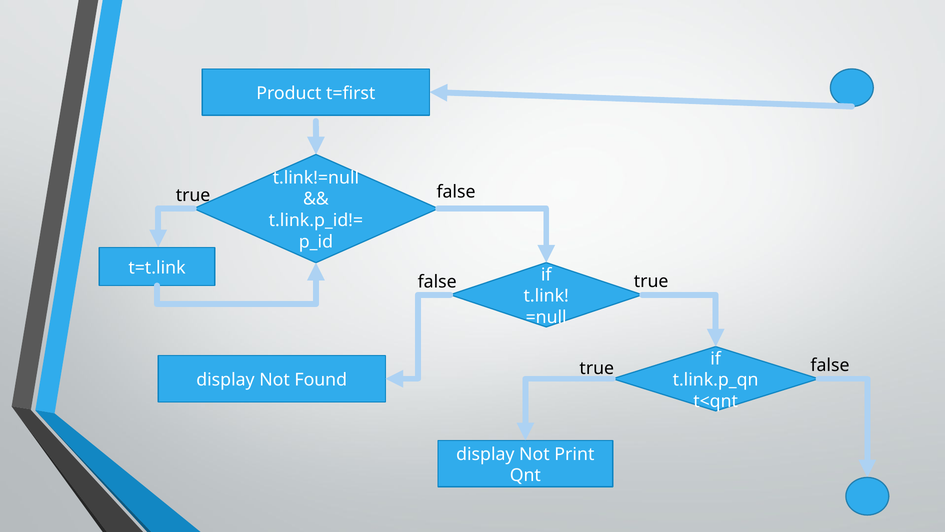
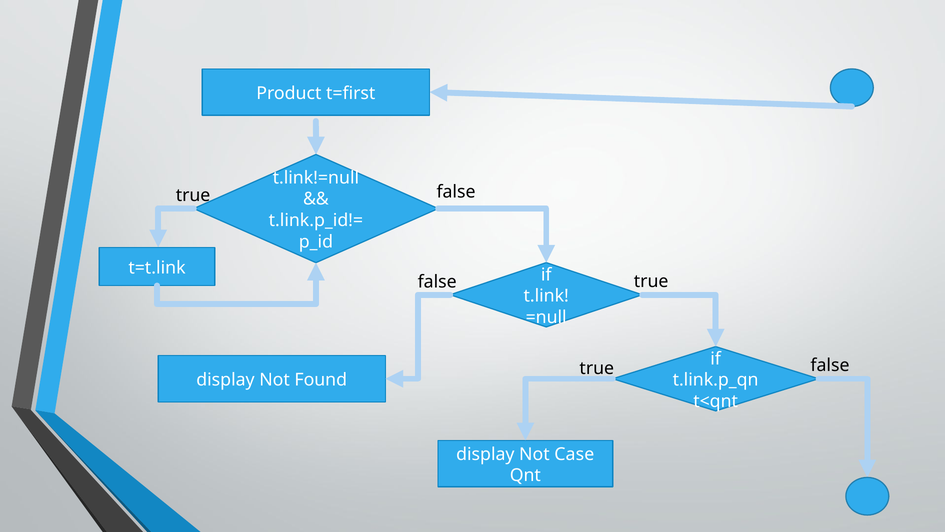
Print: Print -> Case (574, 454)
